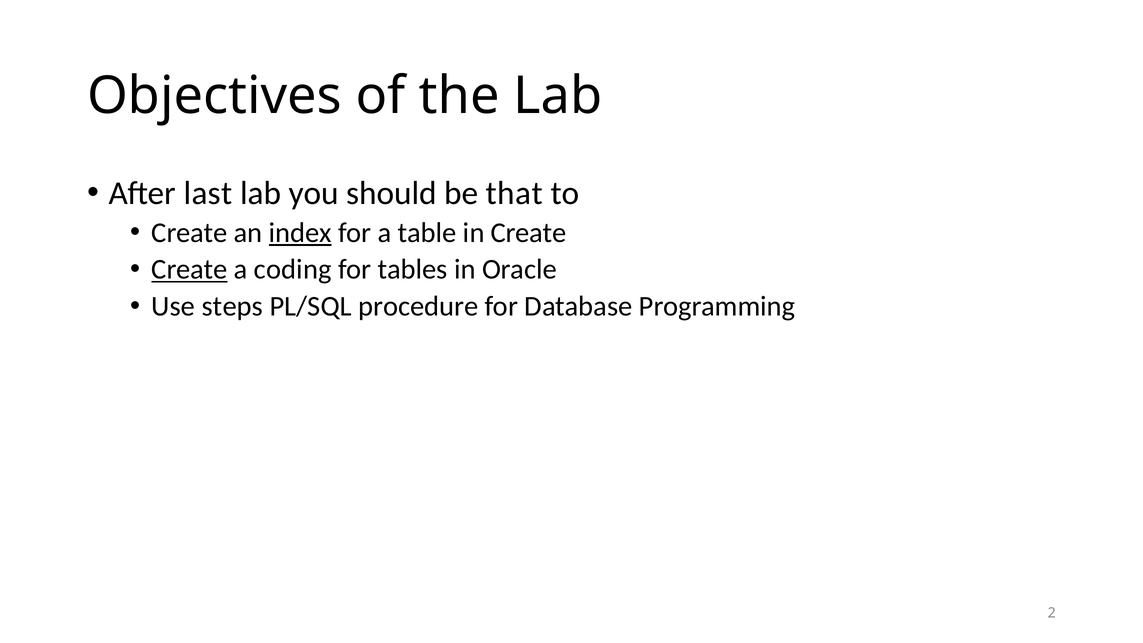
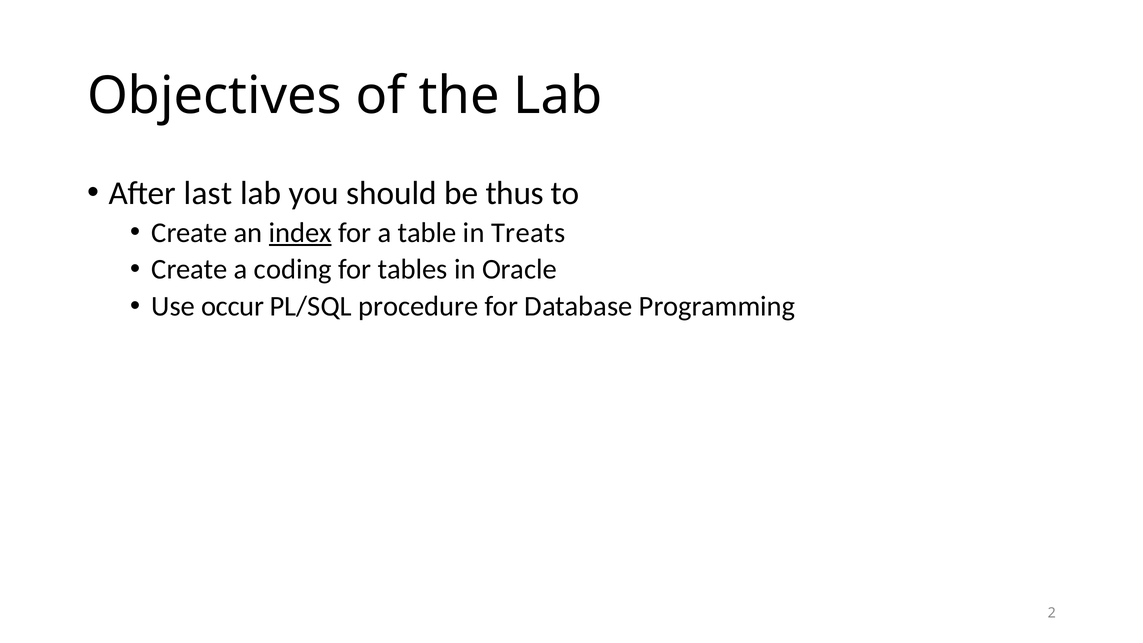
that: that -> thus (515, 193)
in Create: Create -> Treats (528, 233)
Create underline: present -> none (189, 269)
steps: steps -> occur (233, 306)
